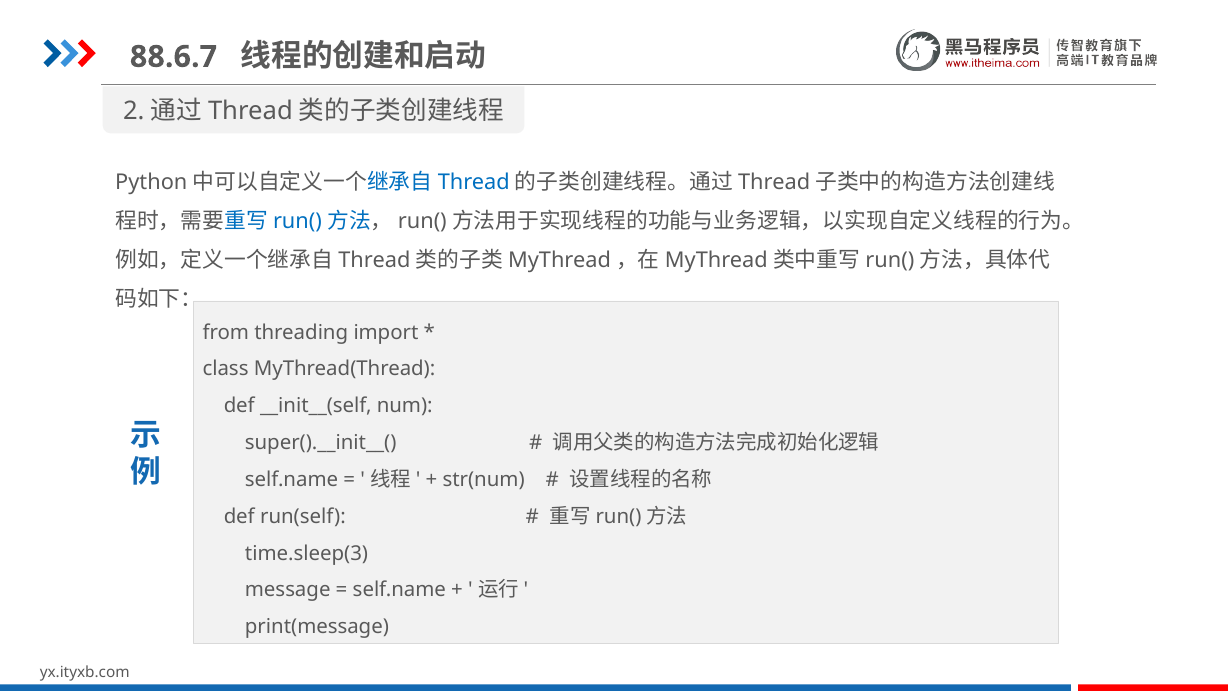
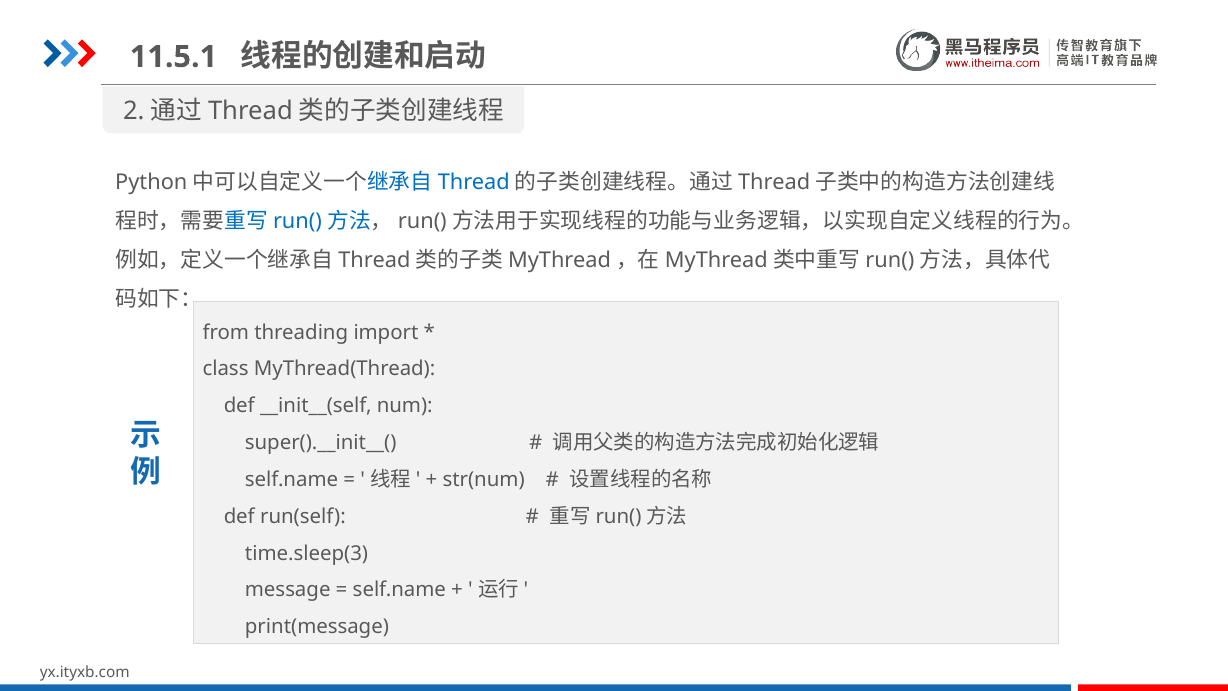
88.6.7: 88.6.7 -> 11.5.1 (173, 57)
